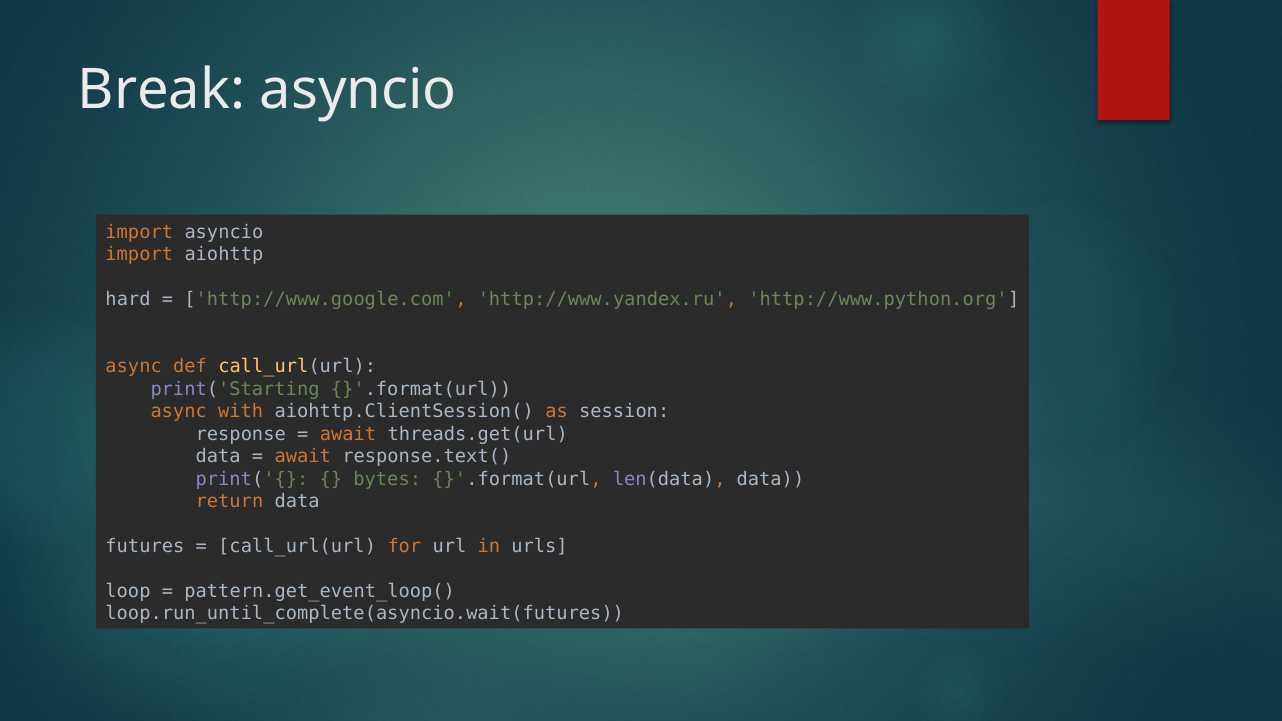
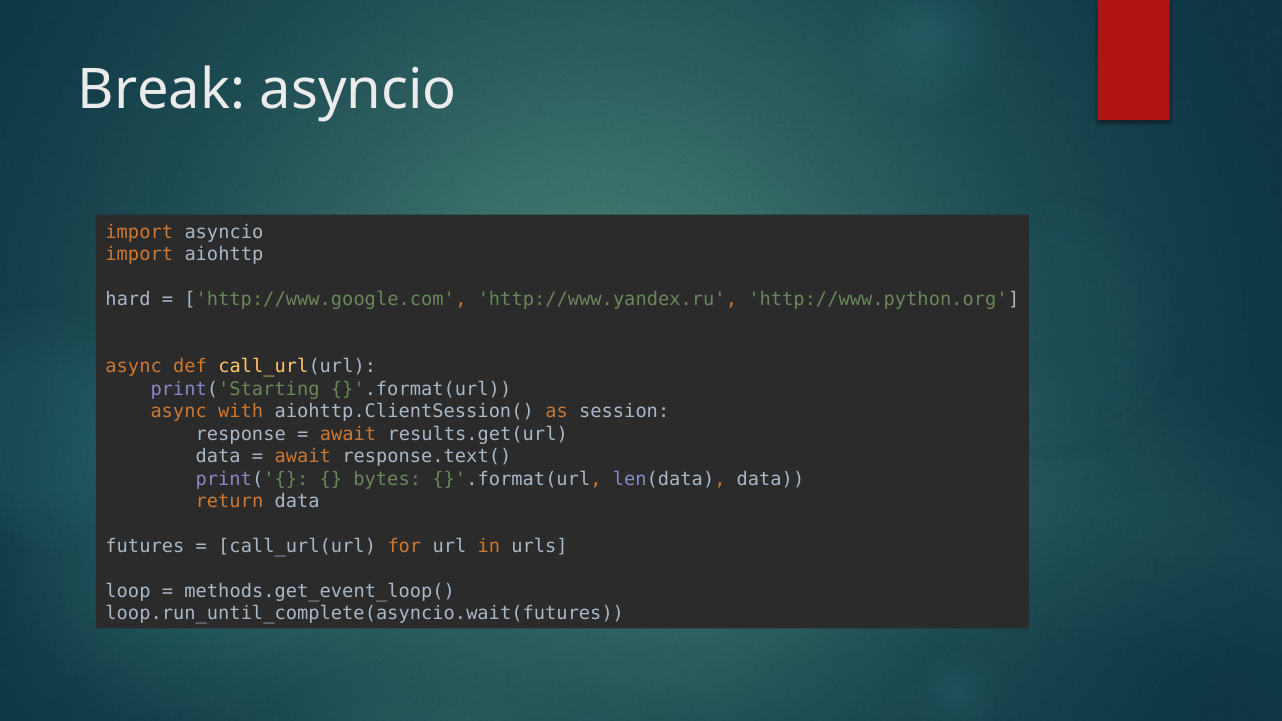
threads.get(url: threads.get(url -> results.get(url (478, 434)
pattern.get_event_loop(: pattern.get_event_loop( -> methods.get_event_loop( (320, 591)
